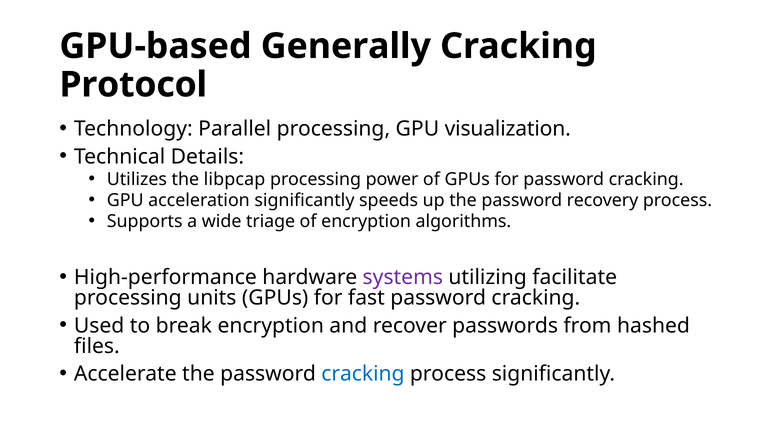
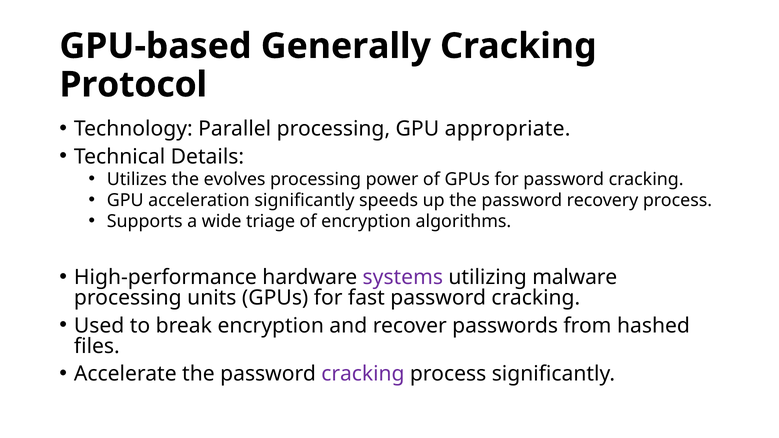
visualization: visualization -> appropriate (508, 129)
libpcap: libpcap -> evolves (235, 179)
facilitate: facilitate -> malware (575, 278)
cracking colour: blue -> purple (363, 374)
